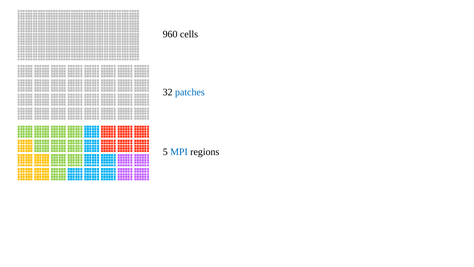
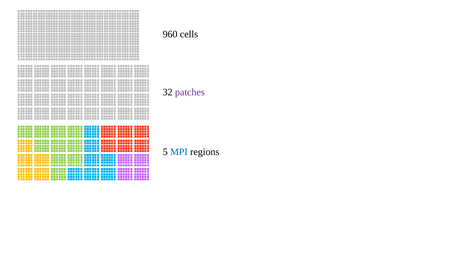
patches colour: blue -> purple (190, 92)
